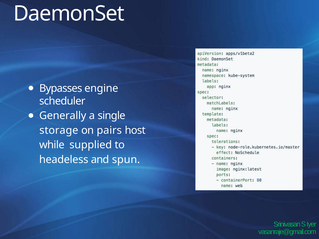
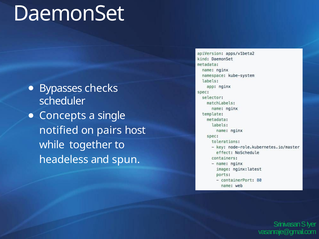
engine: engine -> checks (101, 88)
Generally: Generally -> Concepts (63, 116)
storage: storage -> notified (59, 130)
supplied: supplied -> together (91, 145)
